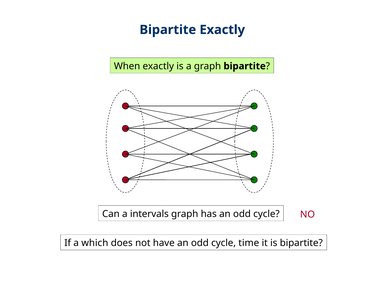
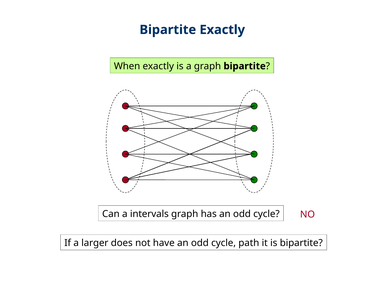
which: which -> larger (95, 243)
time: time -> path (249, 243)
